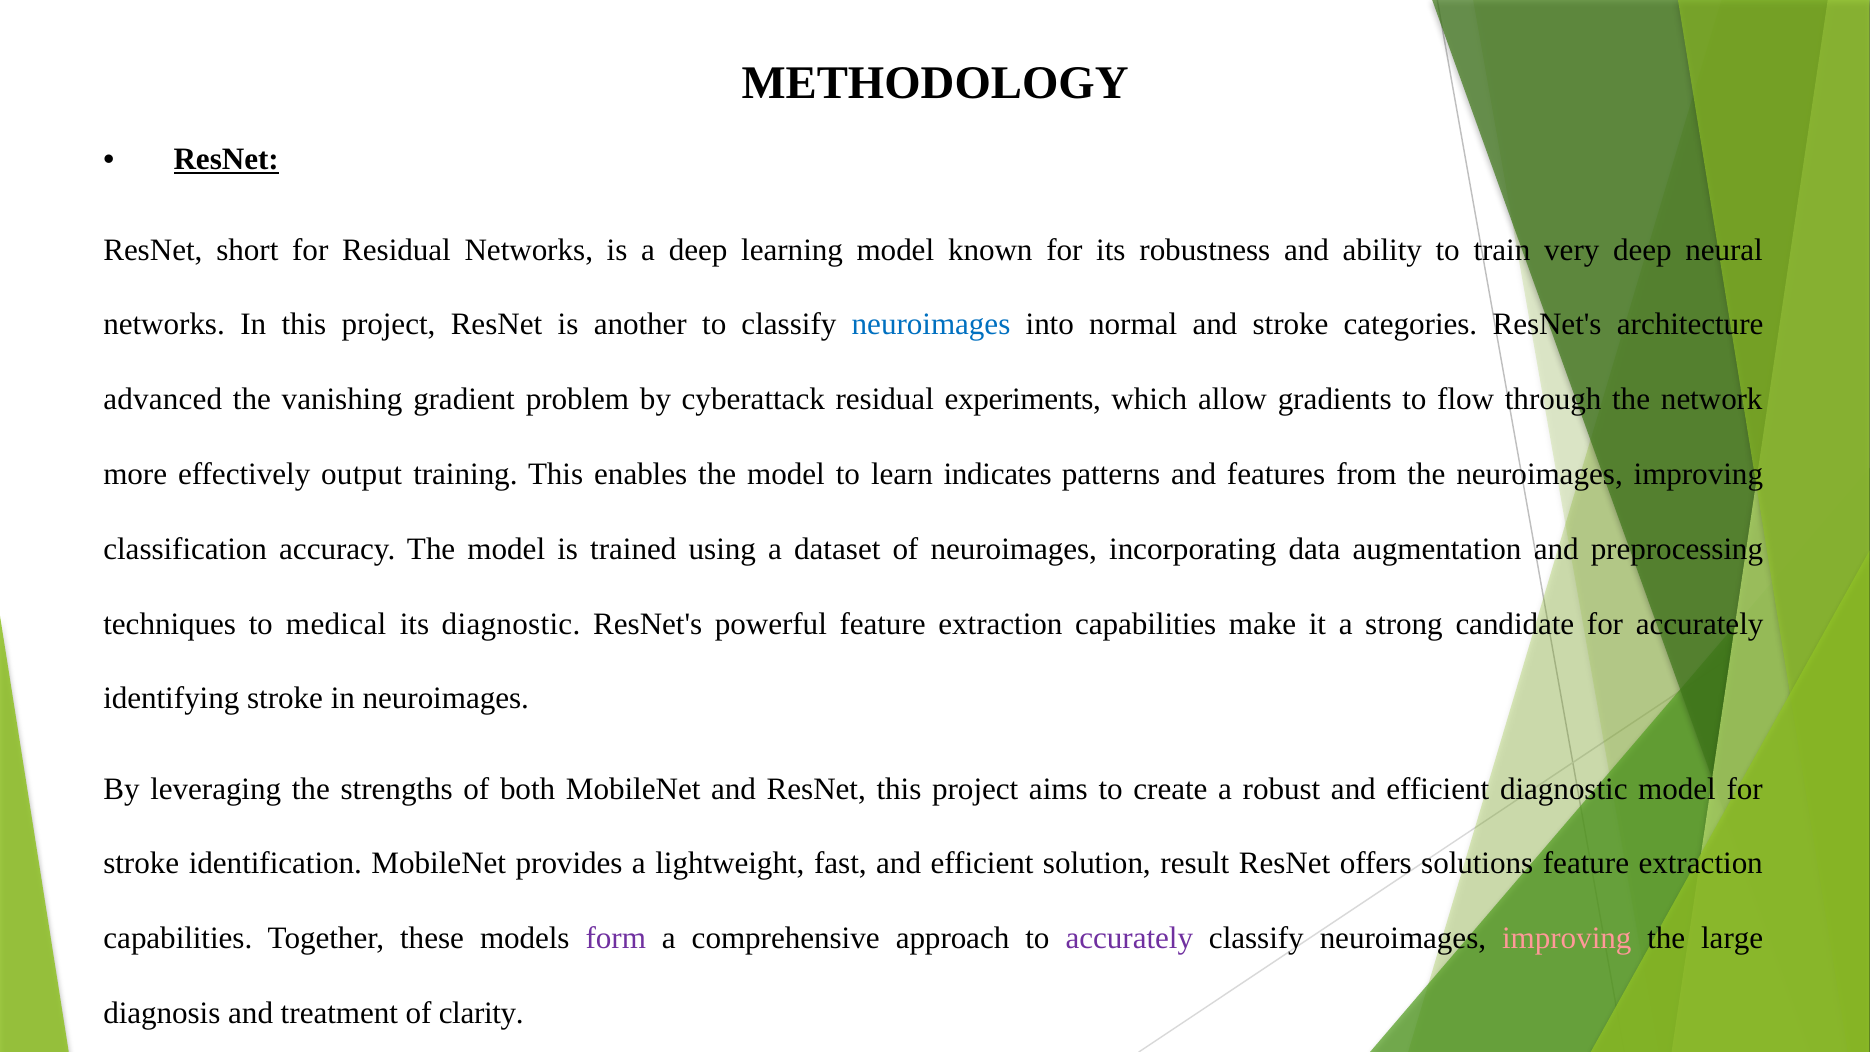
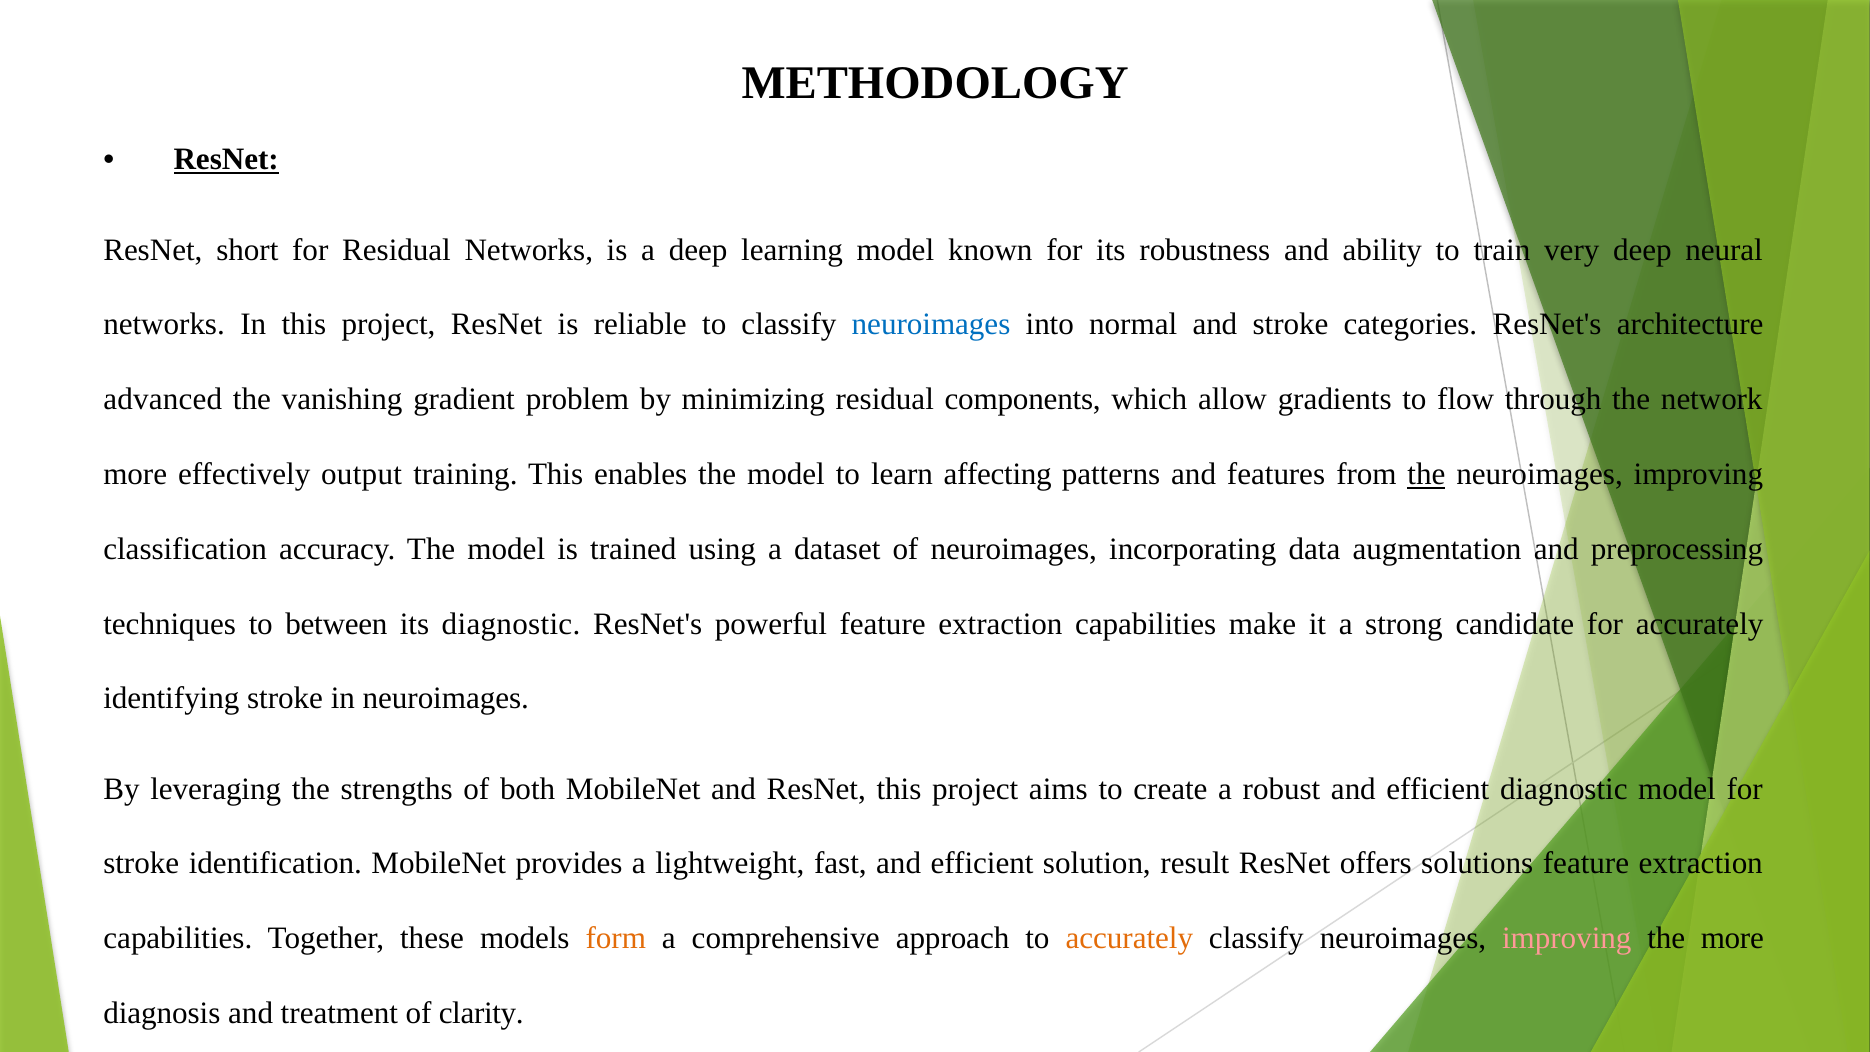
another: another -> reliable (640, 325)
cyberattack: cyberattack -> minimizing (753, 399)
experiments: experiments -> components (1023, 399)
indicates: indicates -> affecting (998, 474)
the underline: none -> present (1426, 474)
medical: medical -> between (336, 624)
form colour: purple -> orange (616, 938)
accurately colour: purple -> orange (1129, 938)
the large: large -> more (1732, 938)
